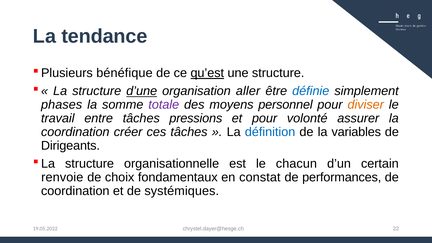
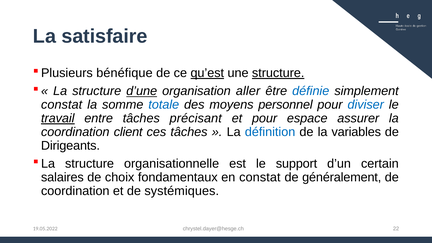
tendance: tendance -> satisfaire (104, 36)
structure underline: none -> present (278, 73)
phases: phases -> constat (62, 105)
totale colour: purple -> blue (164, 105)
diviser colour: orange -> blue (366, 105)
travail underline: none -> present (58, 118)
pressions: pressions -> précisant (196, 118)
volonté: volonté -> espace (307, 118)
créer: créer -> client (128, 132)
chacun: chacun -> support (297, 164)
renvoie: renvoie -> salaires (62, 177)
performances: performances -> généralement (342, 177)
